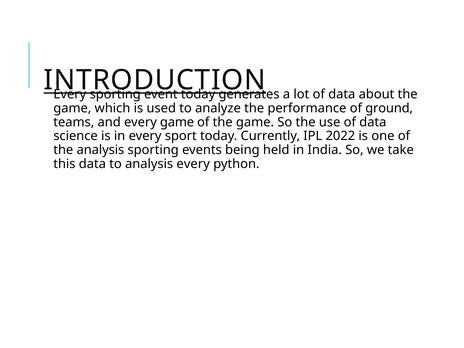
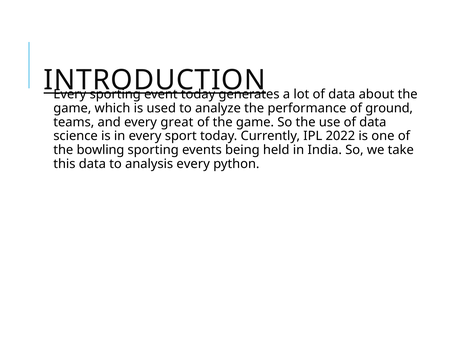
every game: game -> great (177, 122)
the analysis: analysis -> bowling (100, 150)
